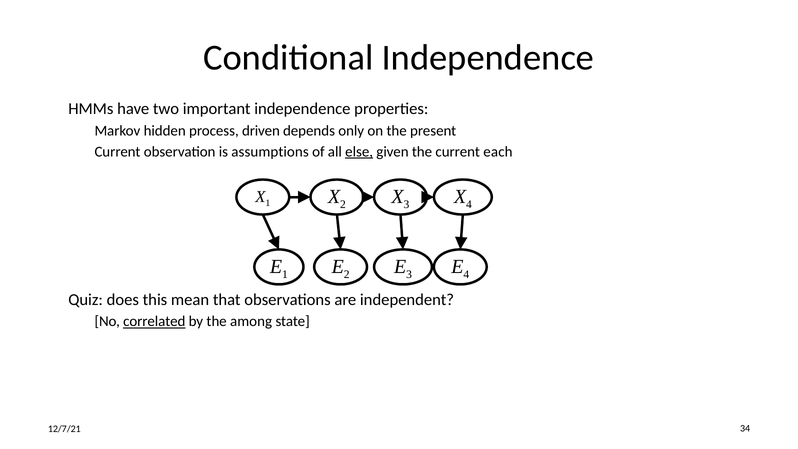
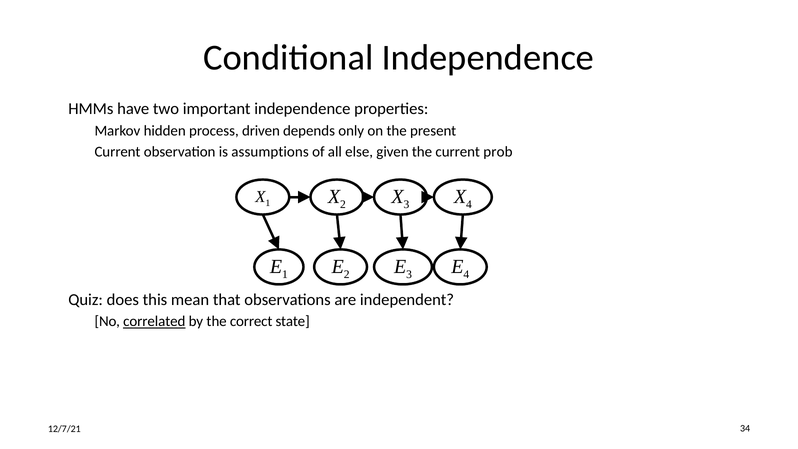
else underline: present -> none (359, 152)
each: each -> prob (498, 152)
among: among -> correct (251, 321)
